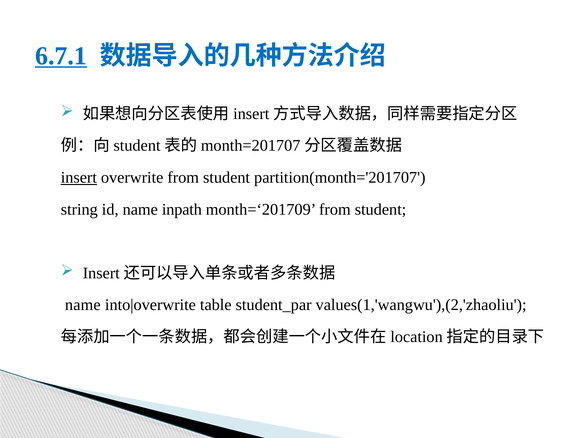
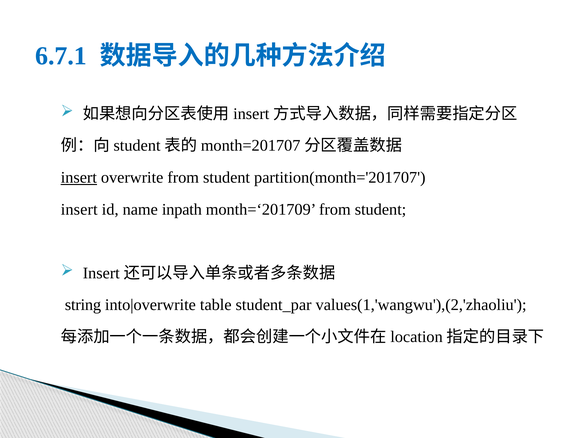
6.7.1 underline: present -> none (61, 56)
string: string -> insert (79, 210)
name: name -> string (83, 305)
